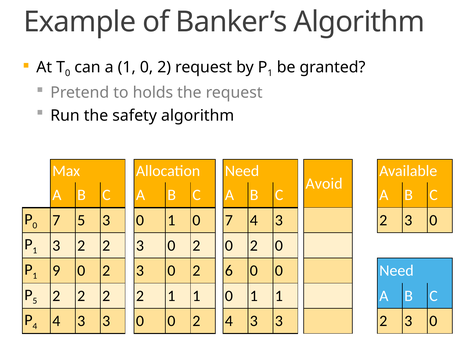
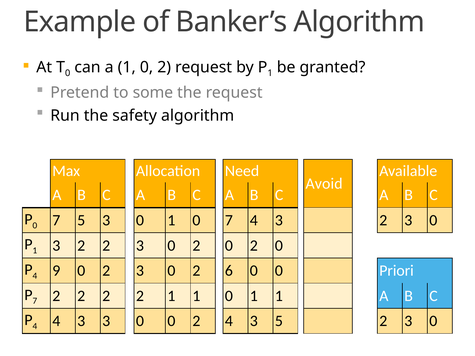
holds: holds -> some (153, 93)
1: 1 -> 4 (35, 276)
0 Need: Need -> Priori (397, 271)
5: 5 -> 7 (35, 301)
2 4 3 3: 3 -> 5 (279, 321)
